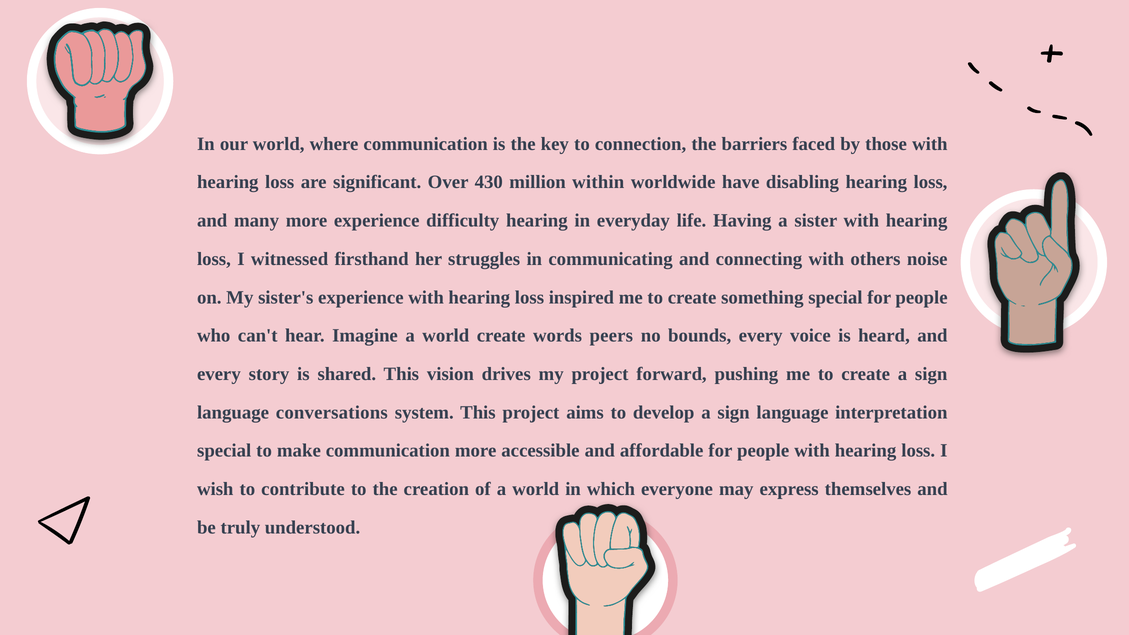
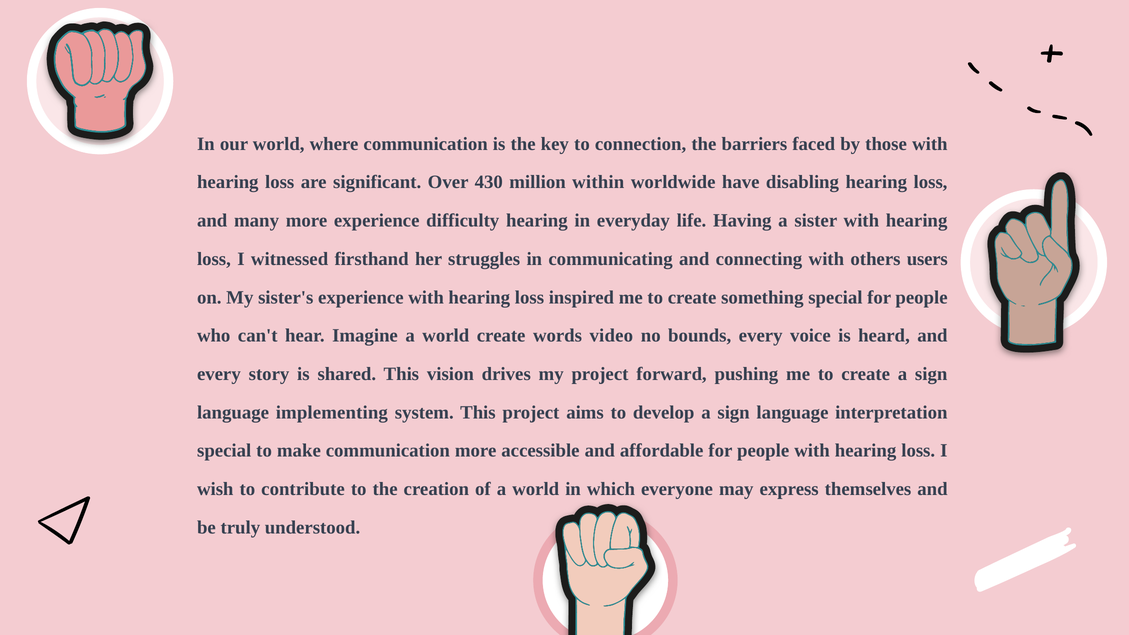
noise: noise -> users (927, 259)
peers: peers -> video (611, 336)
conversations: conversations -> implementing (332, 412)
